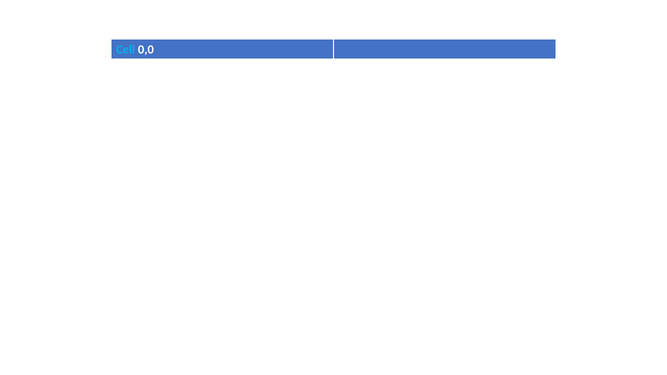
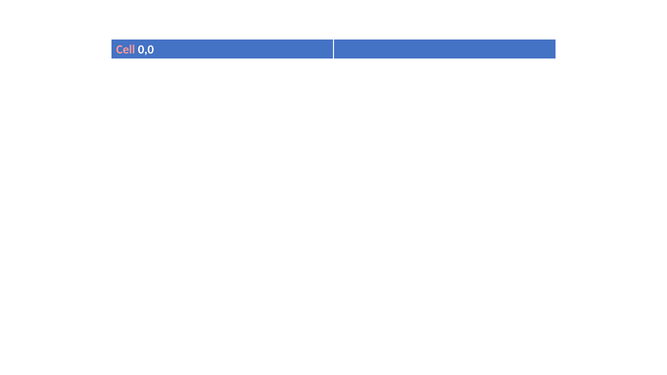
Cell colour: light blue -> pink (126, 50)
